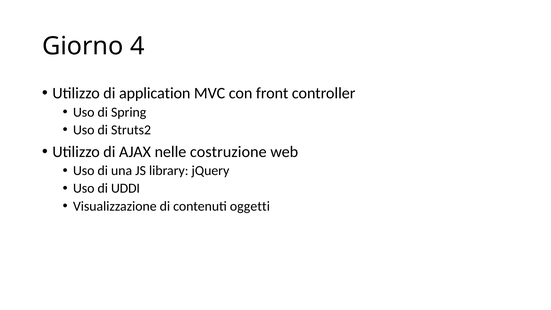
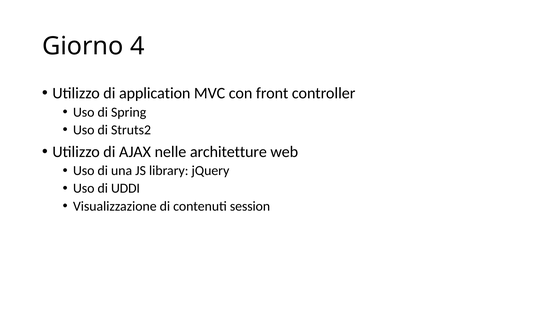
costruzione: costruzione -> architetture (228, 152)
oggetti: oggetti -> session (250, 206)
